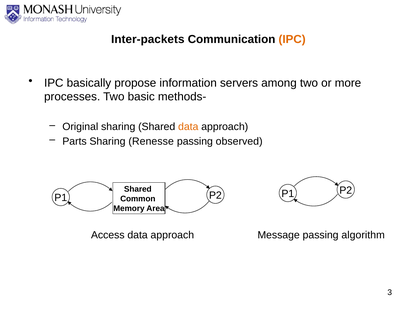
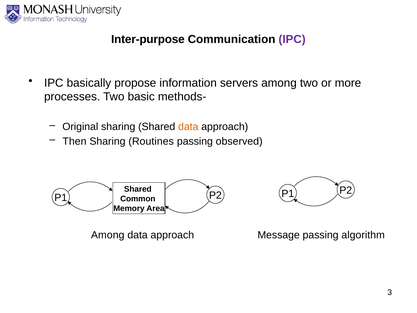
Inter-packets: Inter-packets -> Inter-purpose (148, 39)
IPC colour: orange -> purple (292, 39)
Parts: Parts -> Then (74, 141)
Renesse: Renesse -> Routines (151, 141)
Access: Access -> Among (108, 235)
